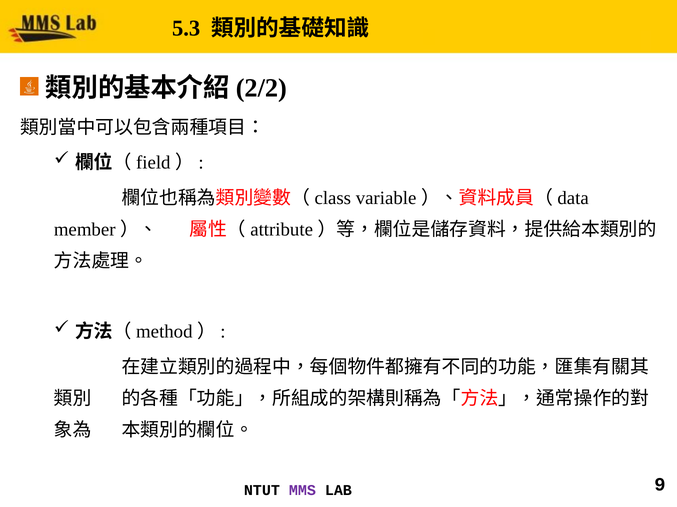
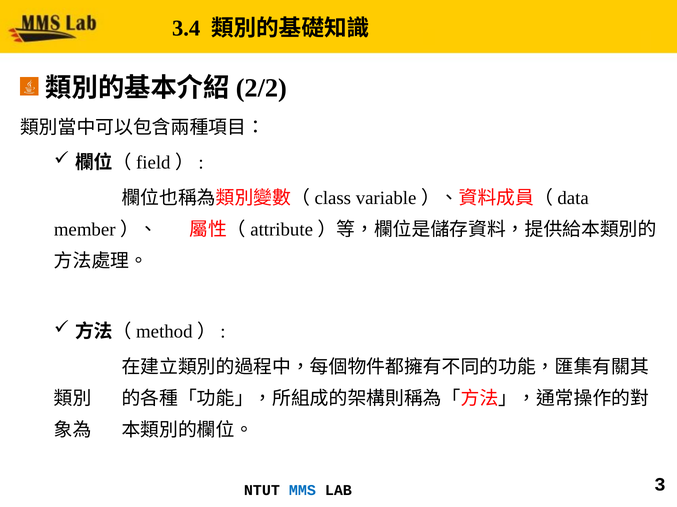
5.3: 5.3 -> 3.4 (186, 28)
MMS colour: purple -> blue (302, 491)
9: 9 -> 3 (660, 485)
